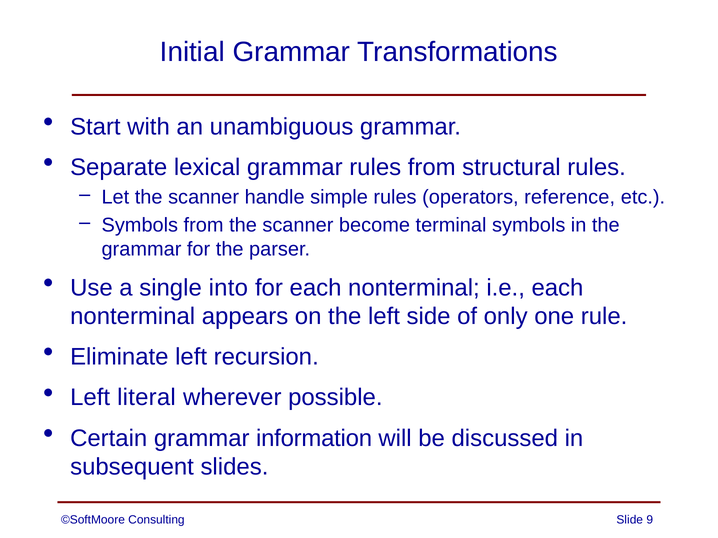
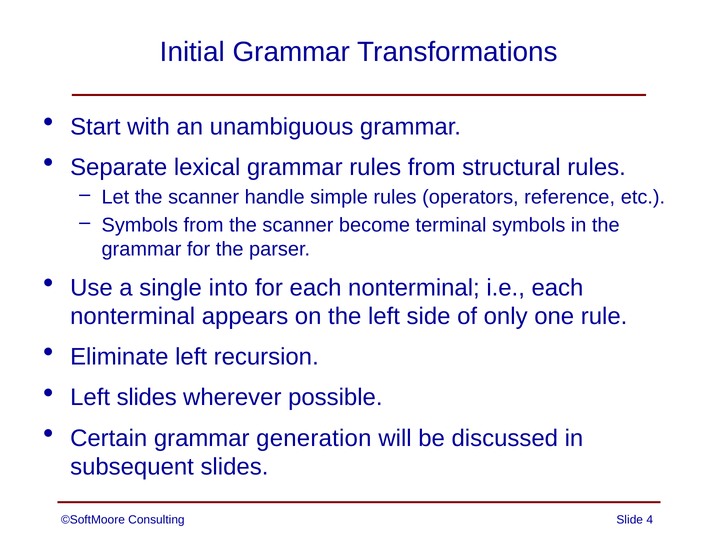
Left literal: literal -> slides (147, 398)
information: information -> generation (314, 439)
9: 9 -> 4 (650, 520)
